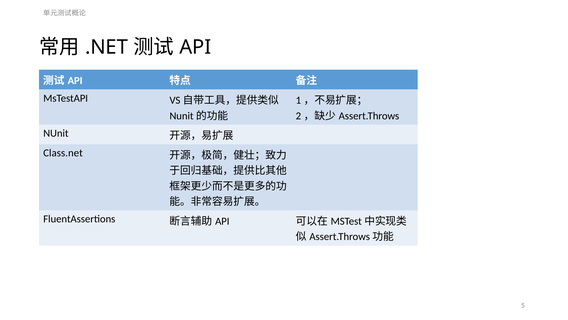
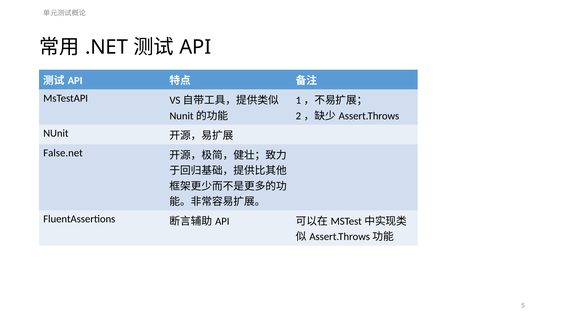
Class.net: Class.net -> False.net (63, 153)
